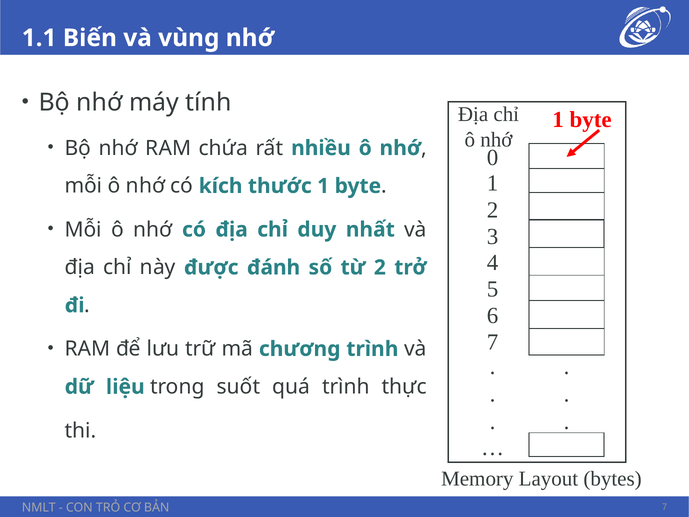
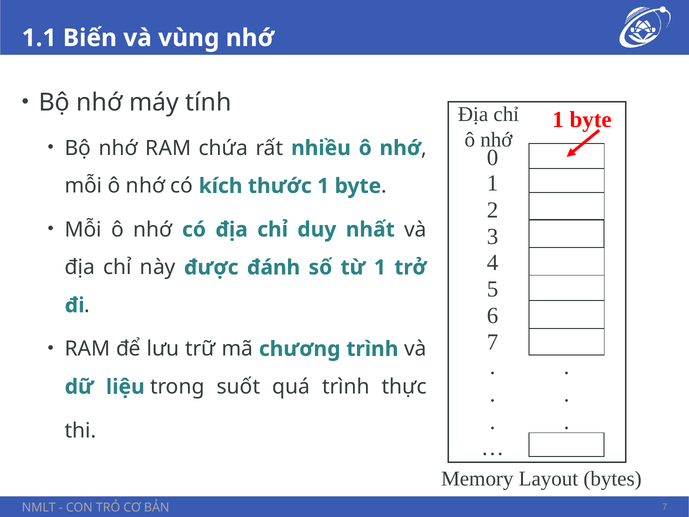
từ 2: 2 -> 1 (380, 267)
